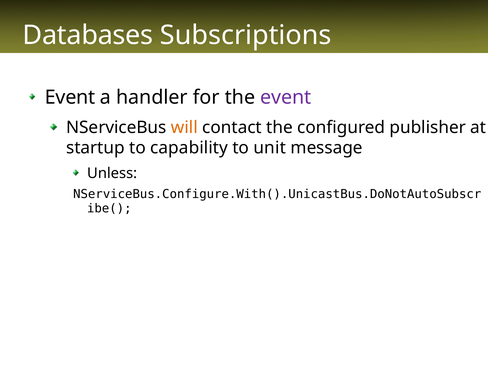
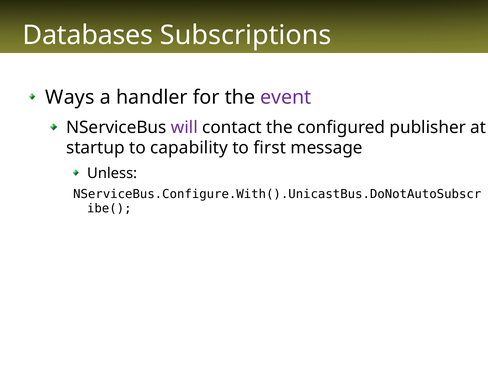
Event: Event -> Ways (70, 97)
will colour: orange -> purple (184, 128)
unit: unit -> first (270, 148)
